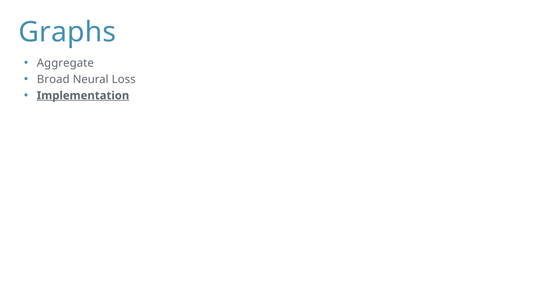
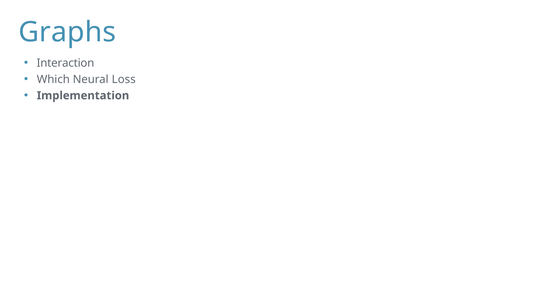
Aggregate: Aggregate -> Interaction (65, 63)
Broad: Broad -> Which (53, 79)
Implementation underline: present -> none (83, 96)
